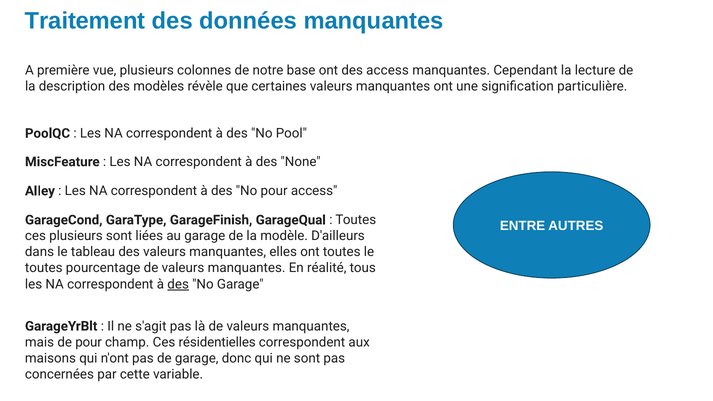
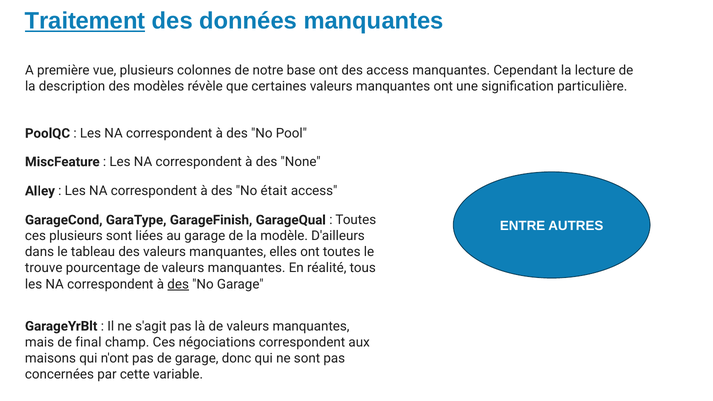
Traitement underline: none -> present (85, 21)
No pour: pour -> était (274, 191)
toutes: toutes -> trouve (44, 268)
de pour: pour -> final (88, 342)
résidentielles: résidentielles -> négociations (217, 342)
